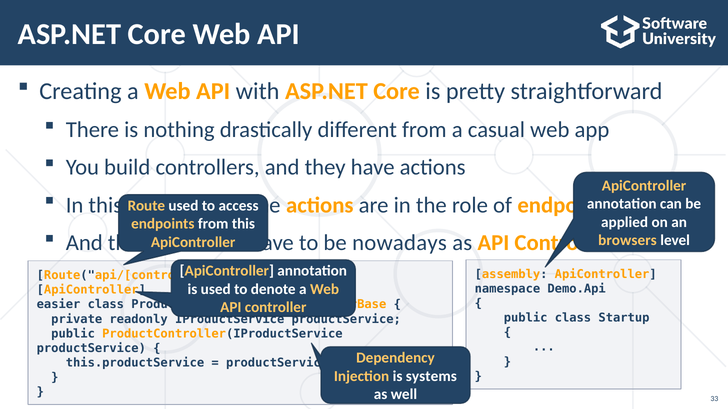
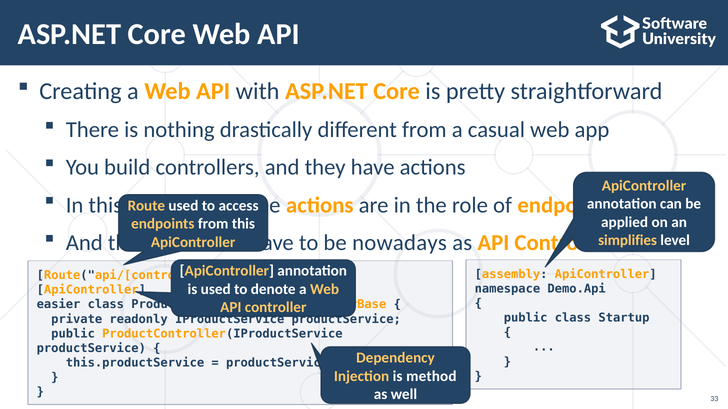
browsers: browsers -> simplifies (628, 241)
systems: systems -> method (431, 377)
